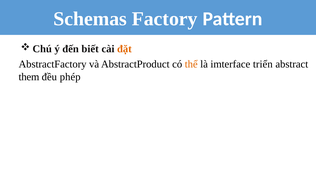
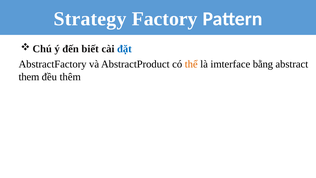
Schemas: Schemas -> Strategy (90, 19)
đặt colour: orange -> blue (124, 49)
triển: triển -> bằng (263, 64)
phép: phép -> thêm (70, 77)
